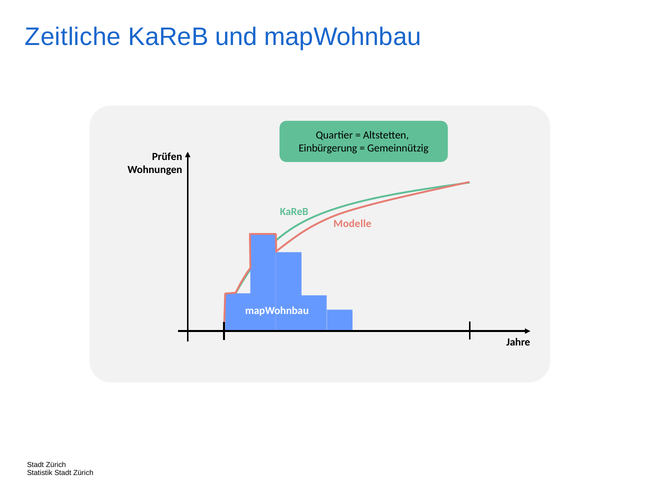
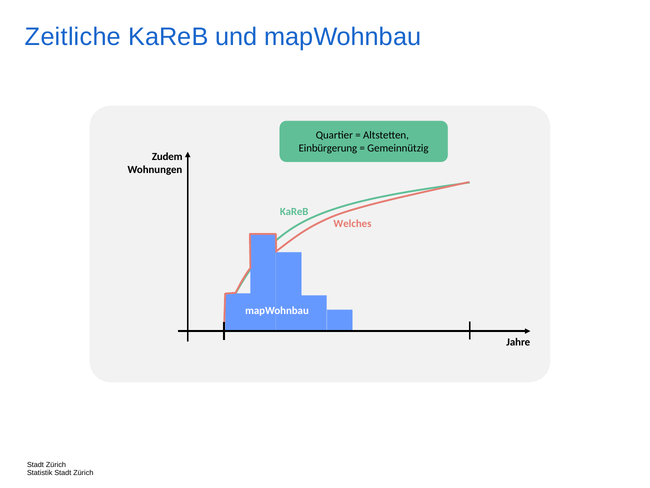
Prüfen: Prüfen -> Zudem (167, 156)
Modelle: Modelle -> Welches (352, 223)
